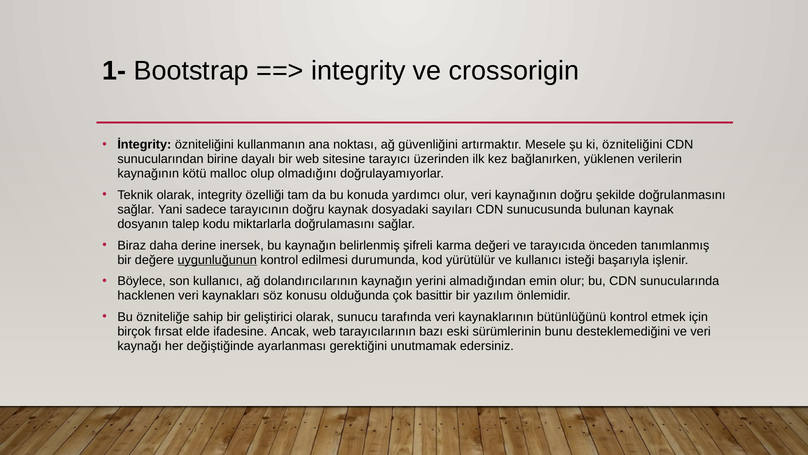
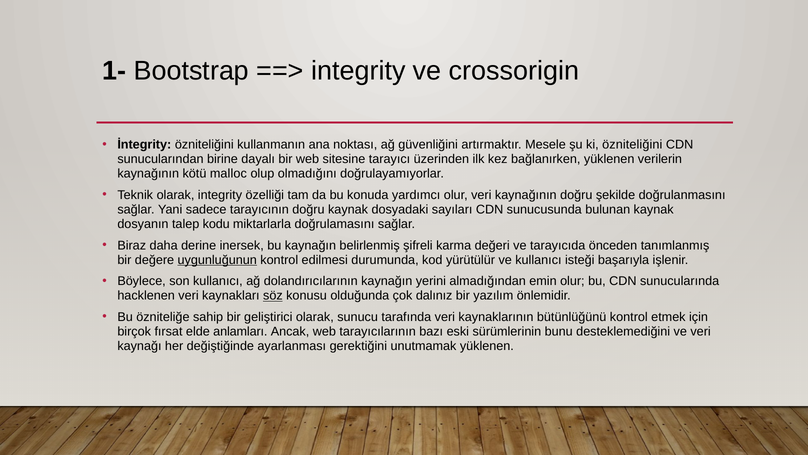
söz underline: none -> present (273, 295)
basittir: basittir -> dalınız (434, 295)
ifadesine: ifadesine -> anlamları (240, 331)
unutmamak edersiniz: edersiniz -> yüklenen (487, 346)
